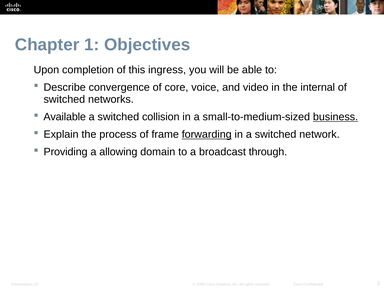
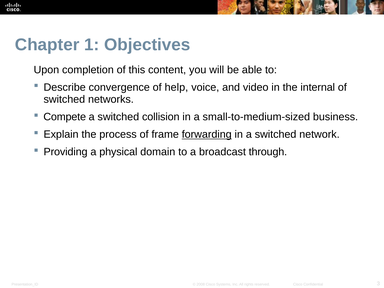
ingress: ingress -> content (167, 70)
core: core -> help (176, 87)
Available: Available -> Compete (65, 117)
business underline: present -> none (336, 117)
allowing: allowing -> physical (118, 152)
